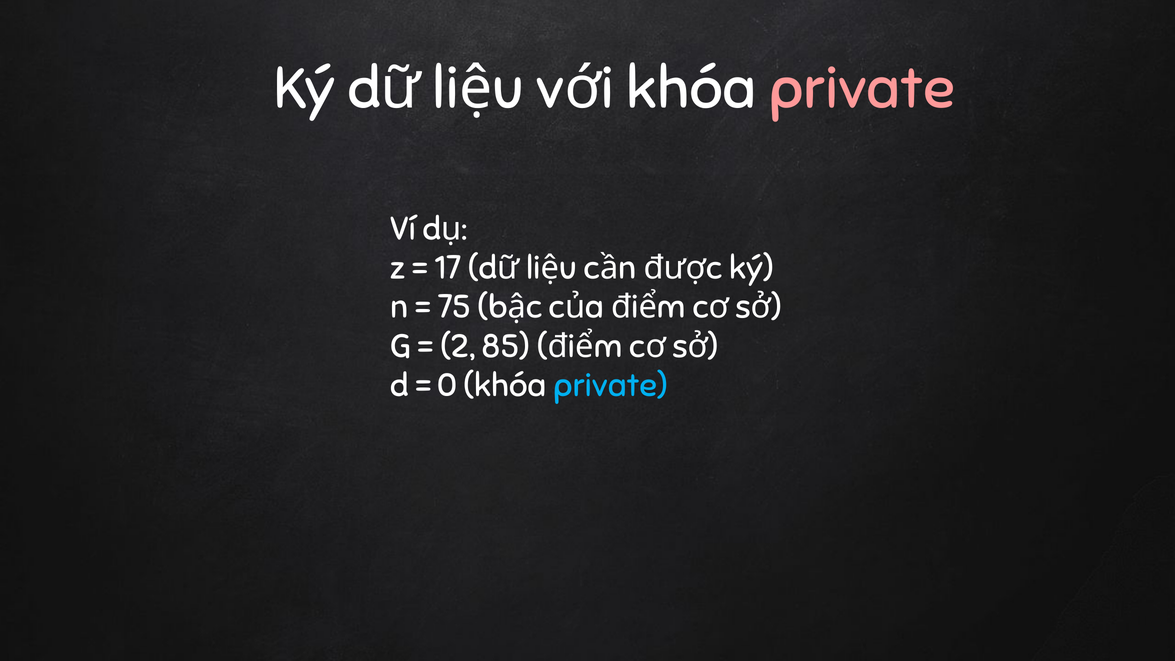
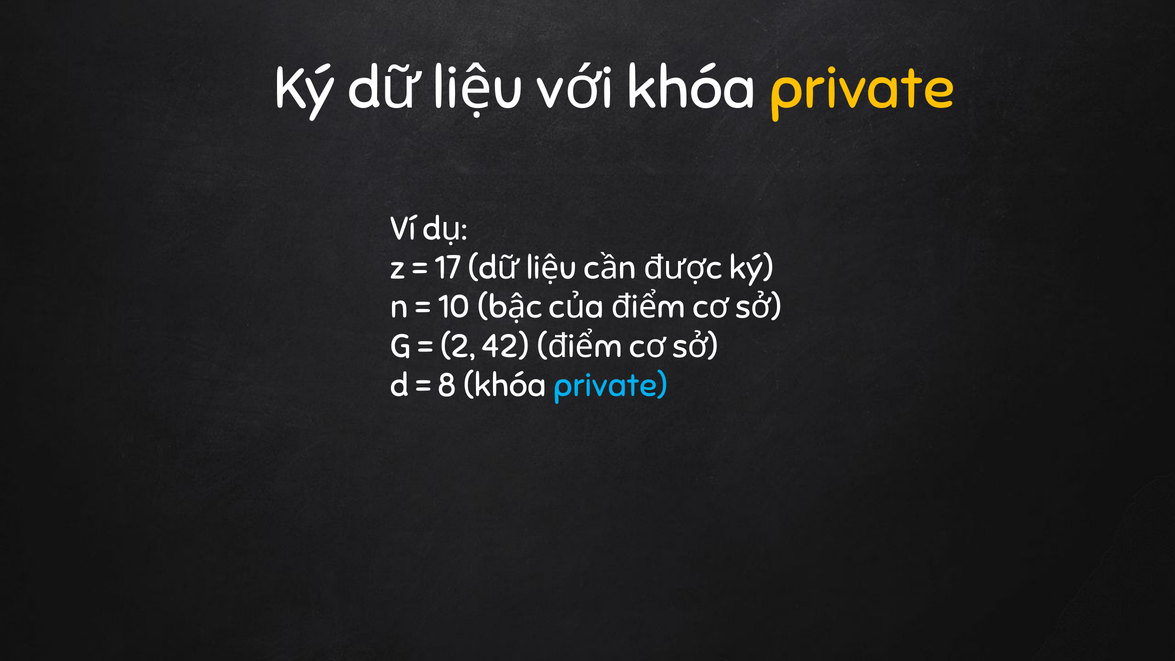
private colour: pink -> yellow (862, 89)
75: 75 -> 10 (454, 307)
85: 85 -> 42 (506, 346)
0: 0 -> 8 (447, 385)
